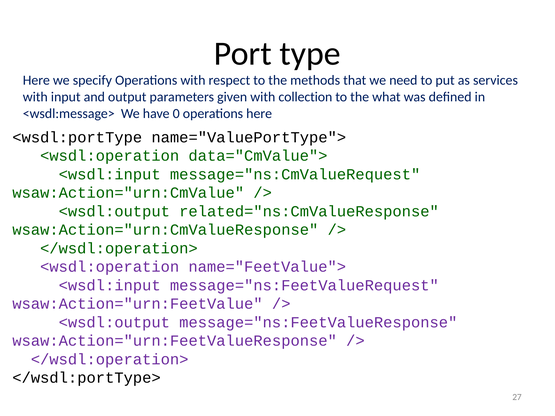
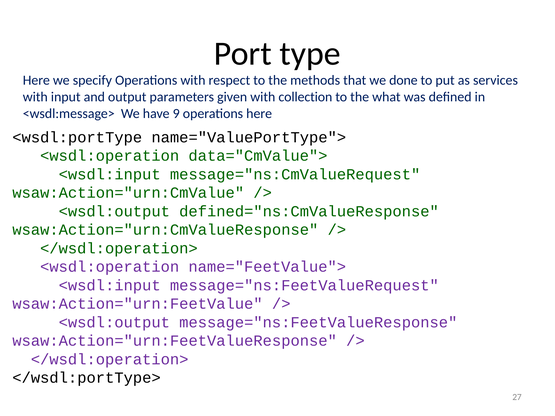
need: need -> done (403, 80)
0: 0 -> 9 (176, 114)
related="ns:CmValueResponse: related="ns:CmValueResponse -> defined="ns:CmValueResponse (309, 211)
